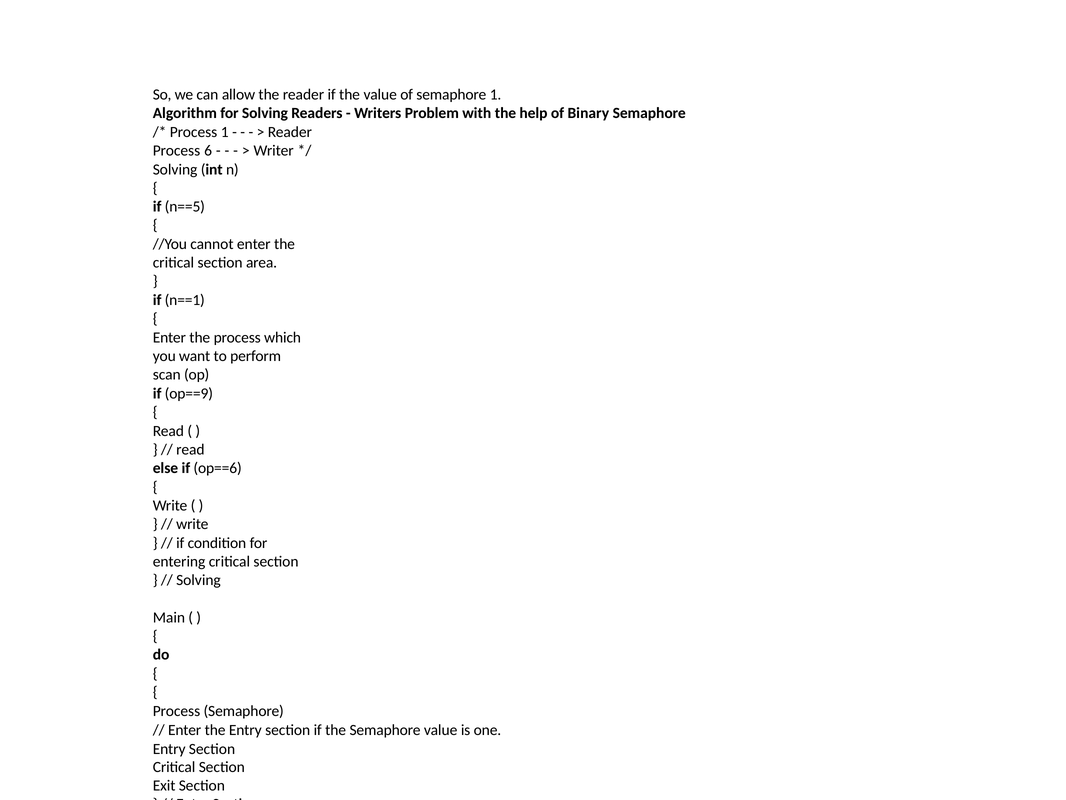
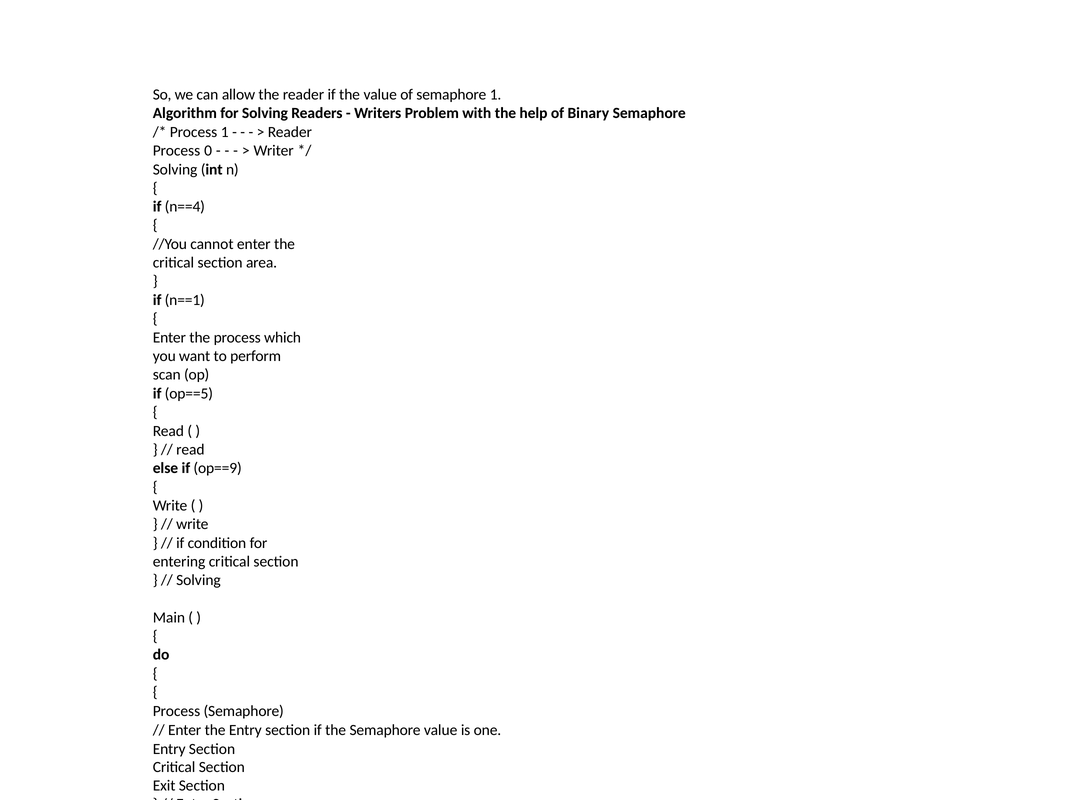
6: 6 -> 0 (208, 151)
n==5: n==5 -> n==4 (185, 207)
op==9: op==9 -> op==5 (189, 393)
op==6: op==6 -> op==9 (218, 468)
